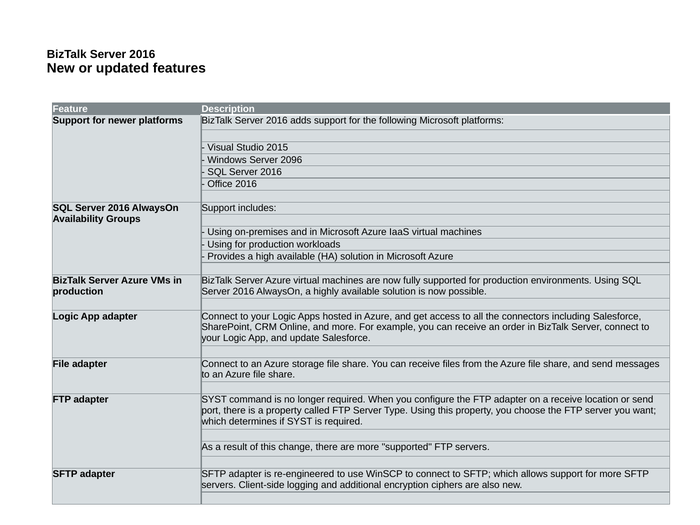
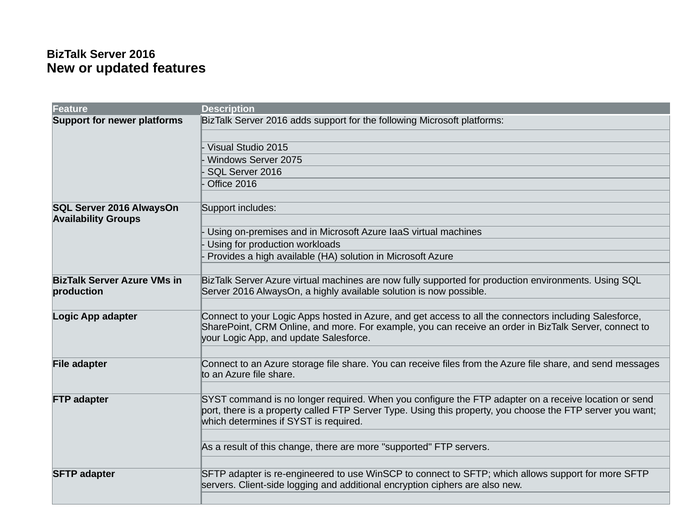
2096: 2096 -> 2075 (291, 160)
